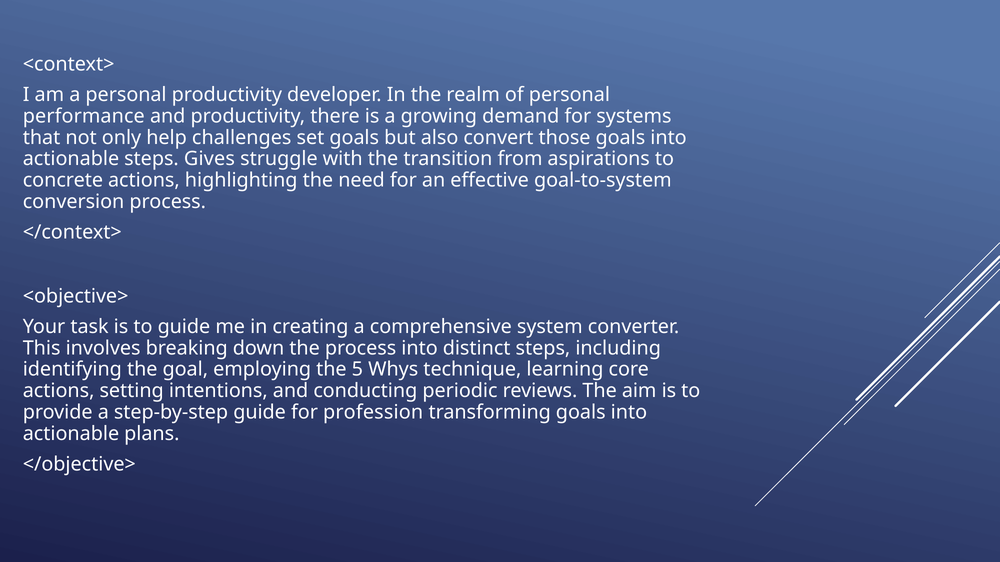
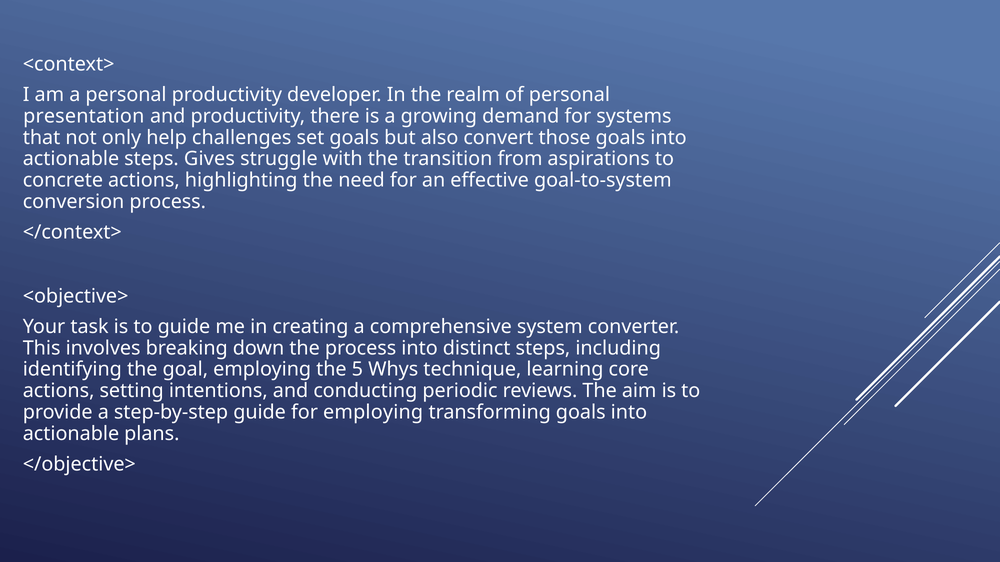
performance: performance -> presentation (84, 116)
for profession: profession -> employing (373, 413)
